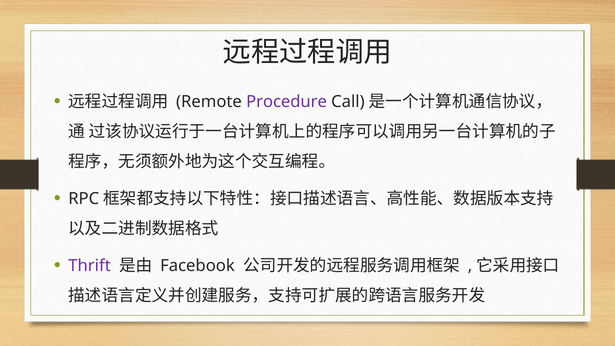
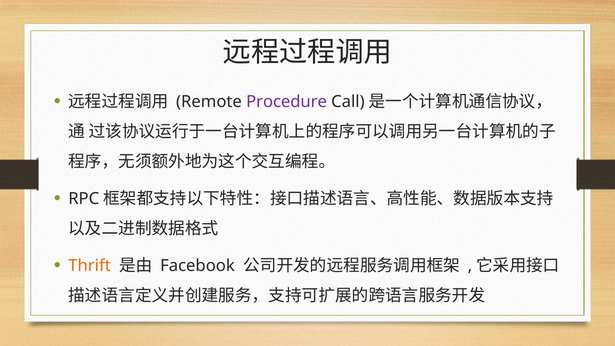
Thrift colour: purple -> orange (90, 266)
